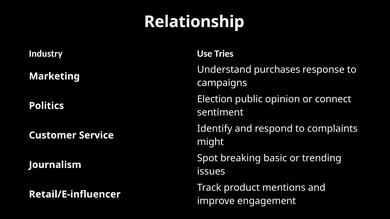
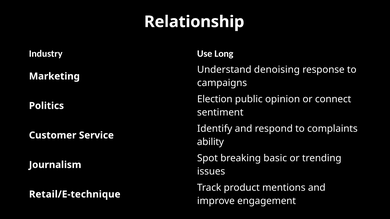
Tries: Tries -> Long (224, 54)
purchases: purchases -> denoising (277, 70)
might: might -> ability (210, 142)
Retail/E-influencer: Retail/E-influencer -> Retail/E-technique (75, 195)
